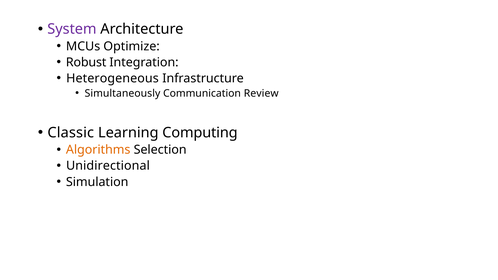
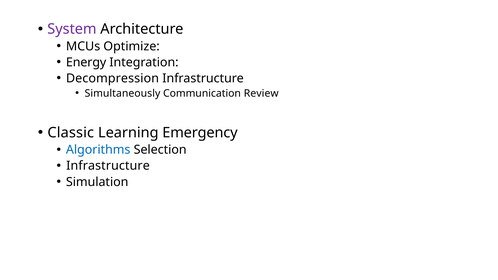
Robust: Robust -> Energy (86, 62)
Heterogeneous: Heterogeneous -> Decompression (112, 78)
Computing: Computing -> Emergency (200, 133)
Algorithms colour: orange -> blue (98, 150)
Unidirectional: Unidirectional -> Infrastructure (108, 166)
